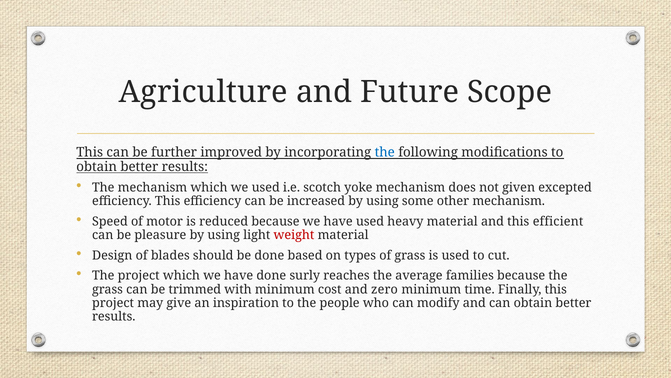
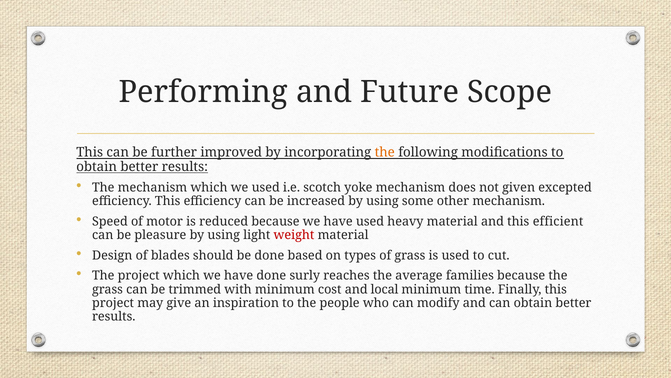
Agriculture: Agriculture -> Performing (203, 92)
the colour: blue -> orange (385, 152)
zero: zero -> local (385, 289)
